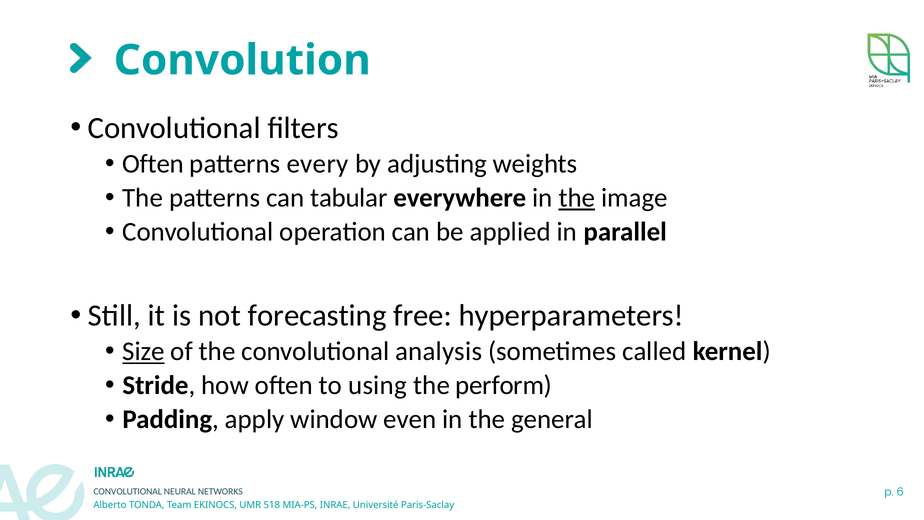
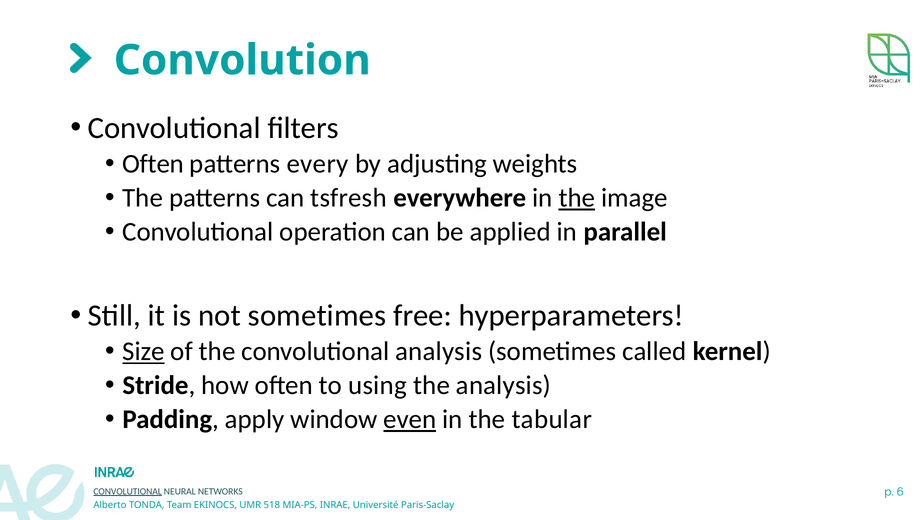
tabular: tabular -> tsfresh (349, 198)
not forecasting: forecasting -> sometimes (317, 315)
the perform: perform -> analysis (503, 385)
even underline: none -> present (410, 419)
general: general -> tabular (552, 419)
CONVOLUTIONAL underline: none -> present (128, 491)
